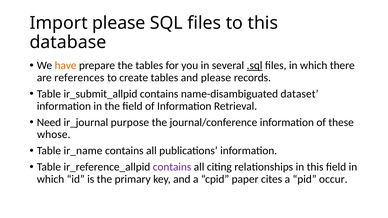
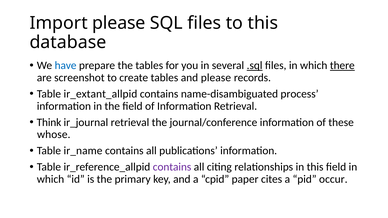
have colour: orange -> blue (66, 66)
there underline: none -> present (342, 66)
references: references -> screenshot (79, 78)
ir_submit_allpid: ir_submit_allpid -> ir_extant_allpid (100, 94)
dataset: dataset -> process (300, 94)
Need: Need -> Think (49, 122)
ir_journal purpose: purpose -> retrieval (130, 122)
